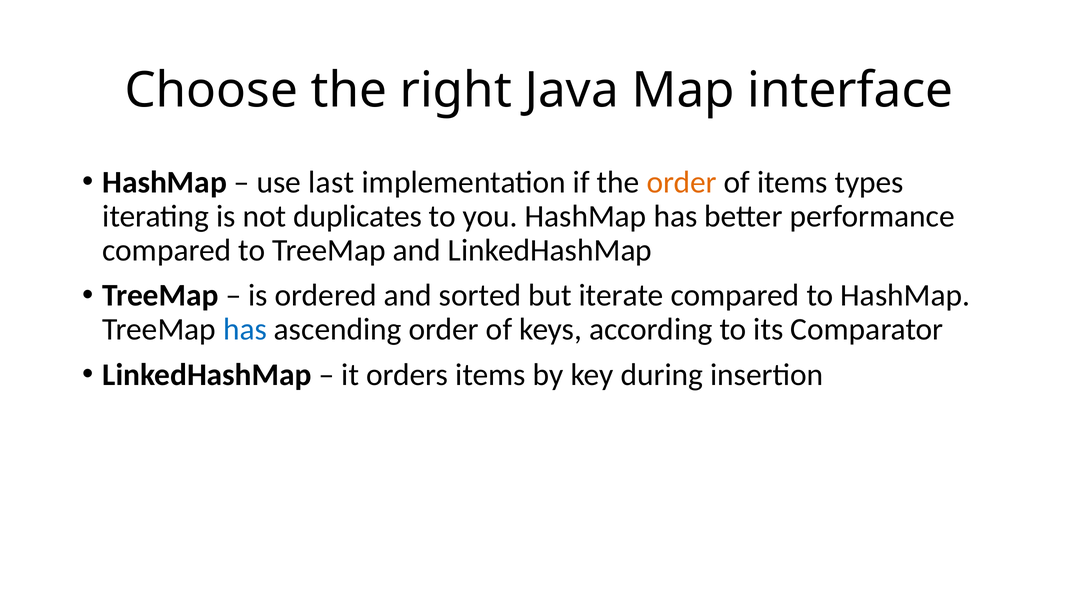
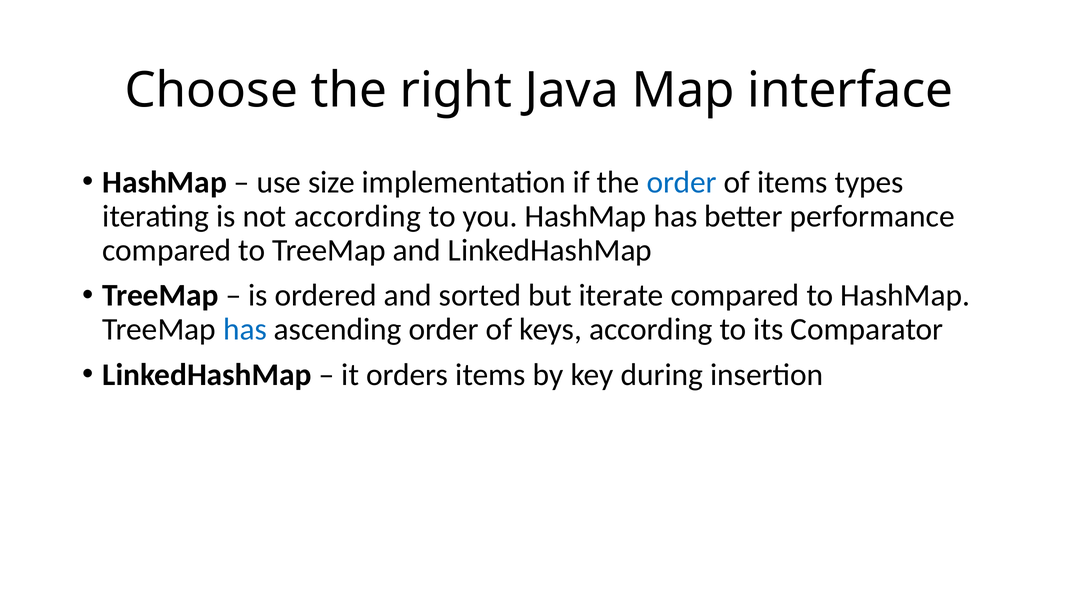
last: last -> size (332, 182)
order colour: orange -> blue (682, 182)
not duplicates: duplicates -> according (357, 216)
